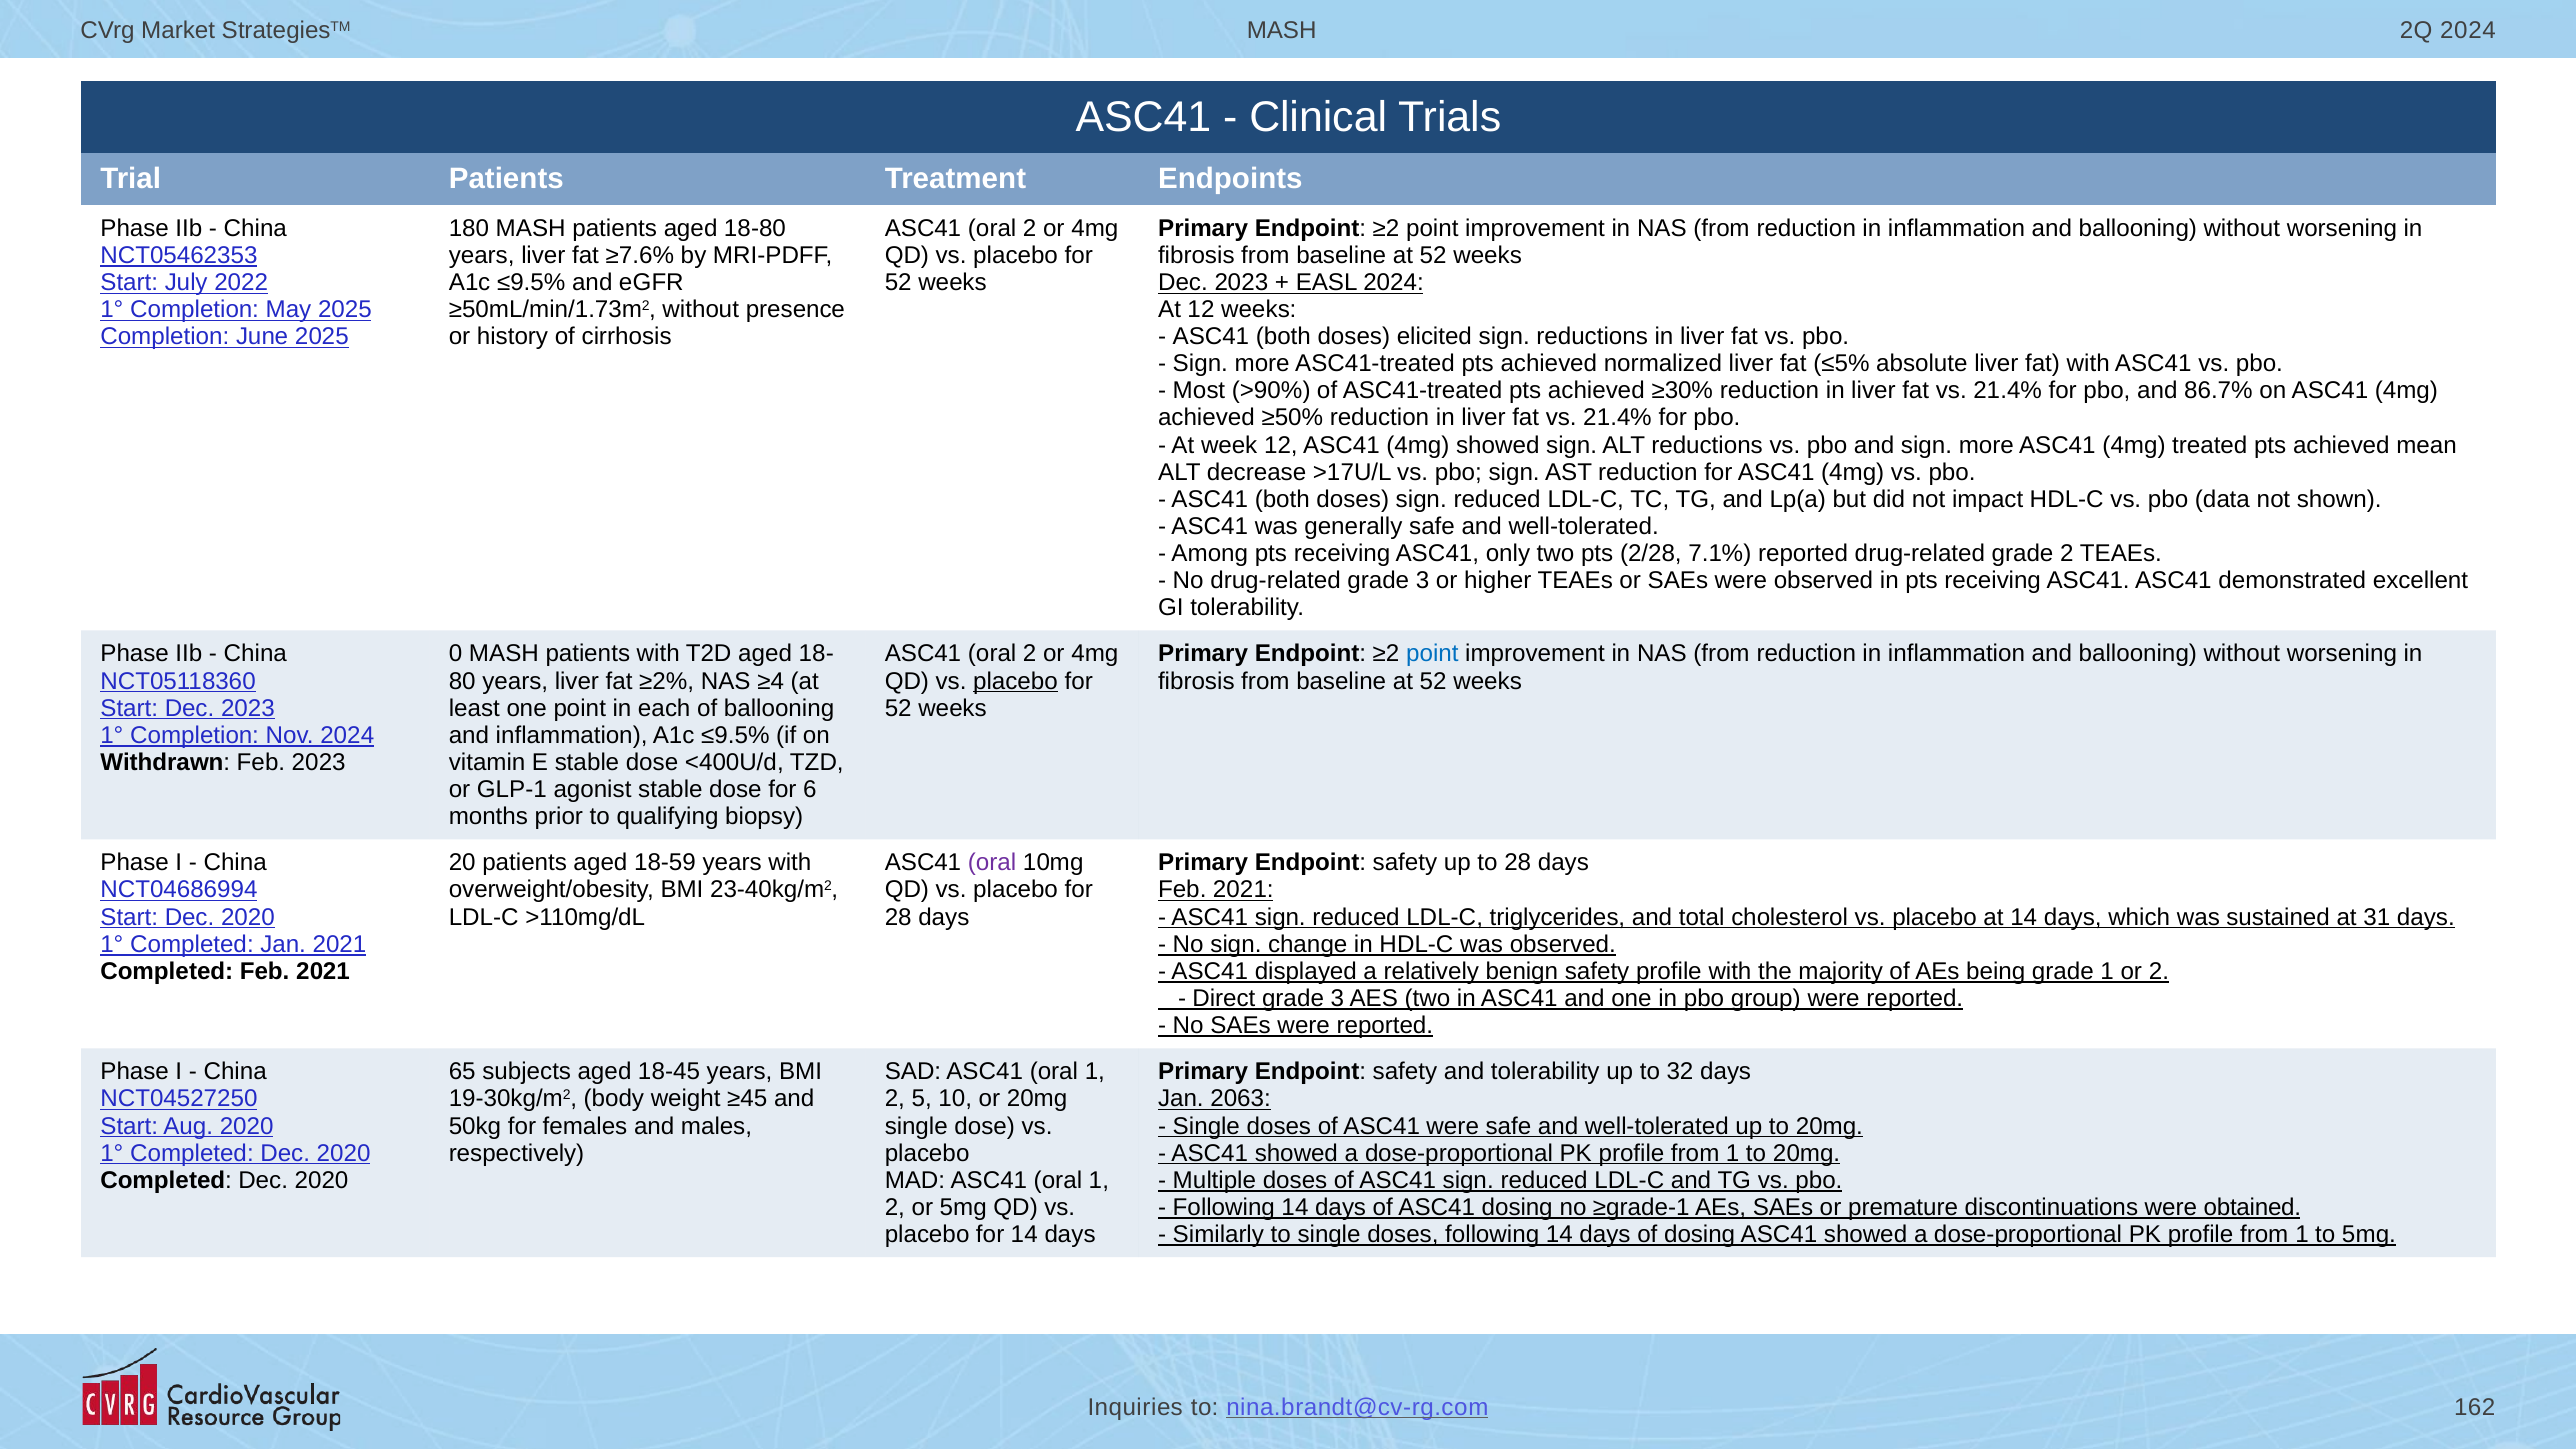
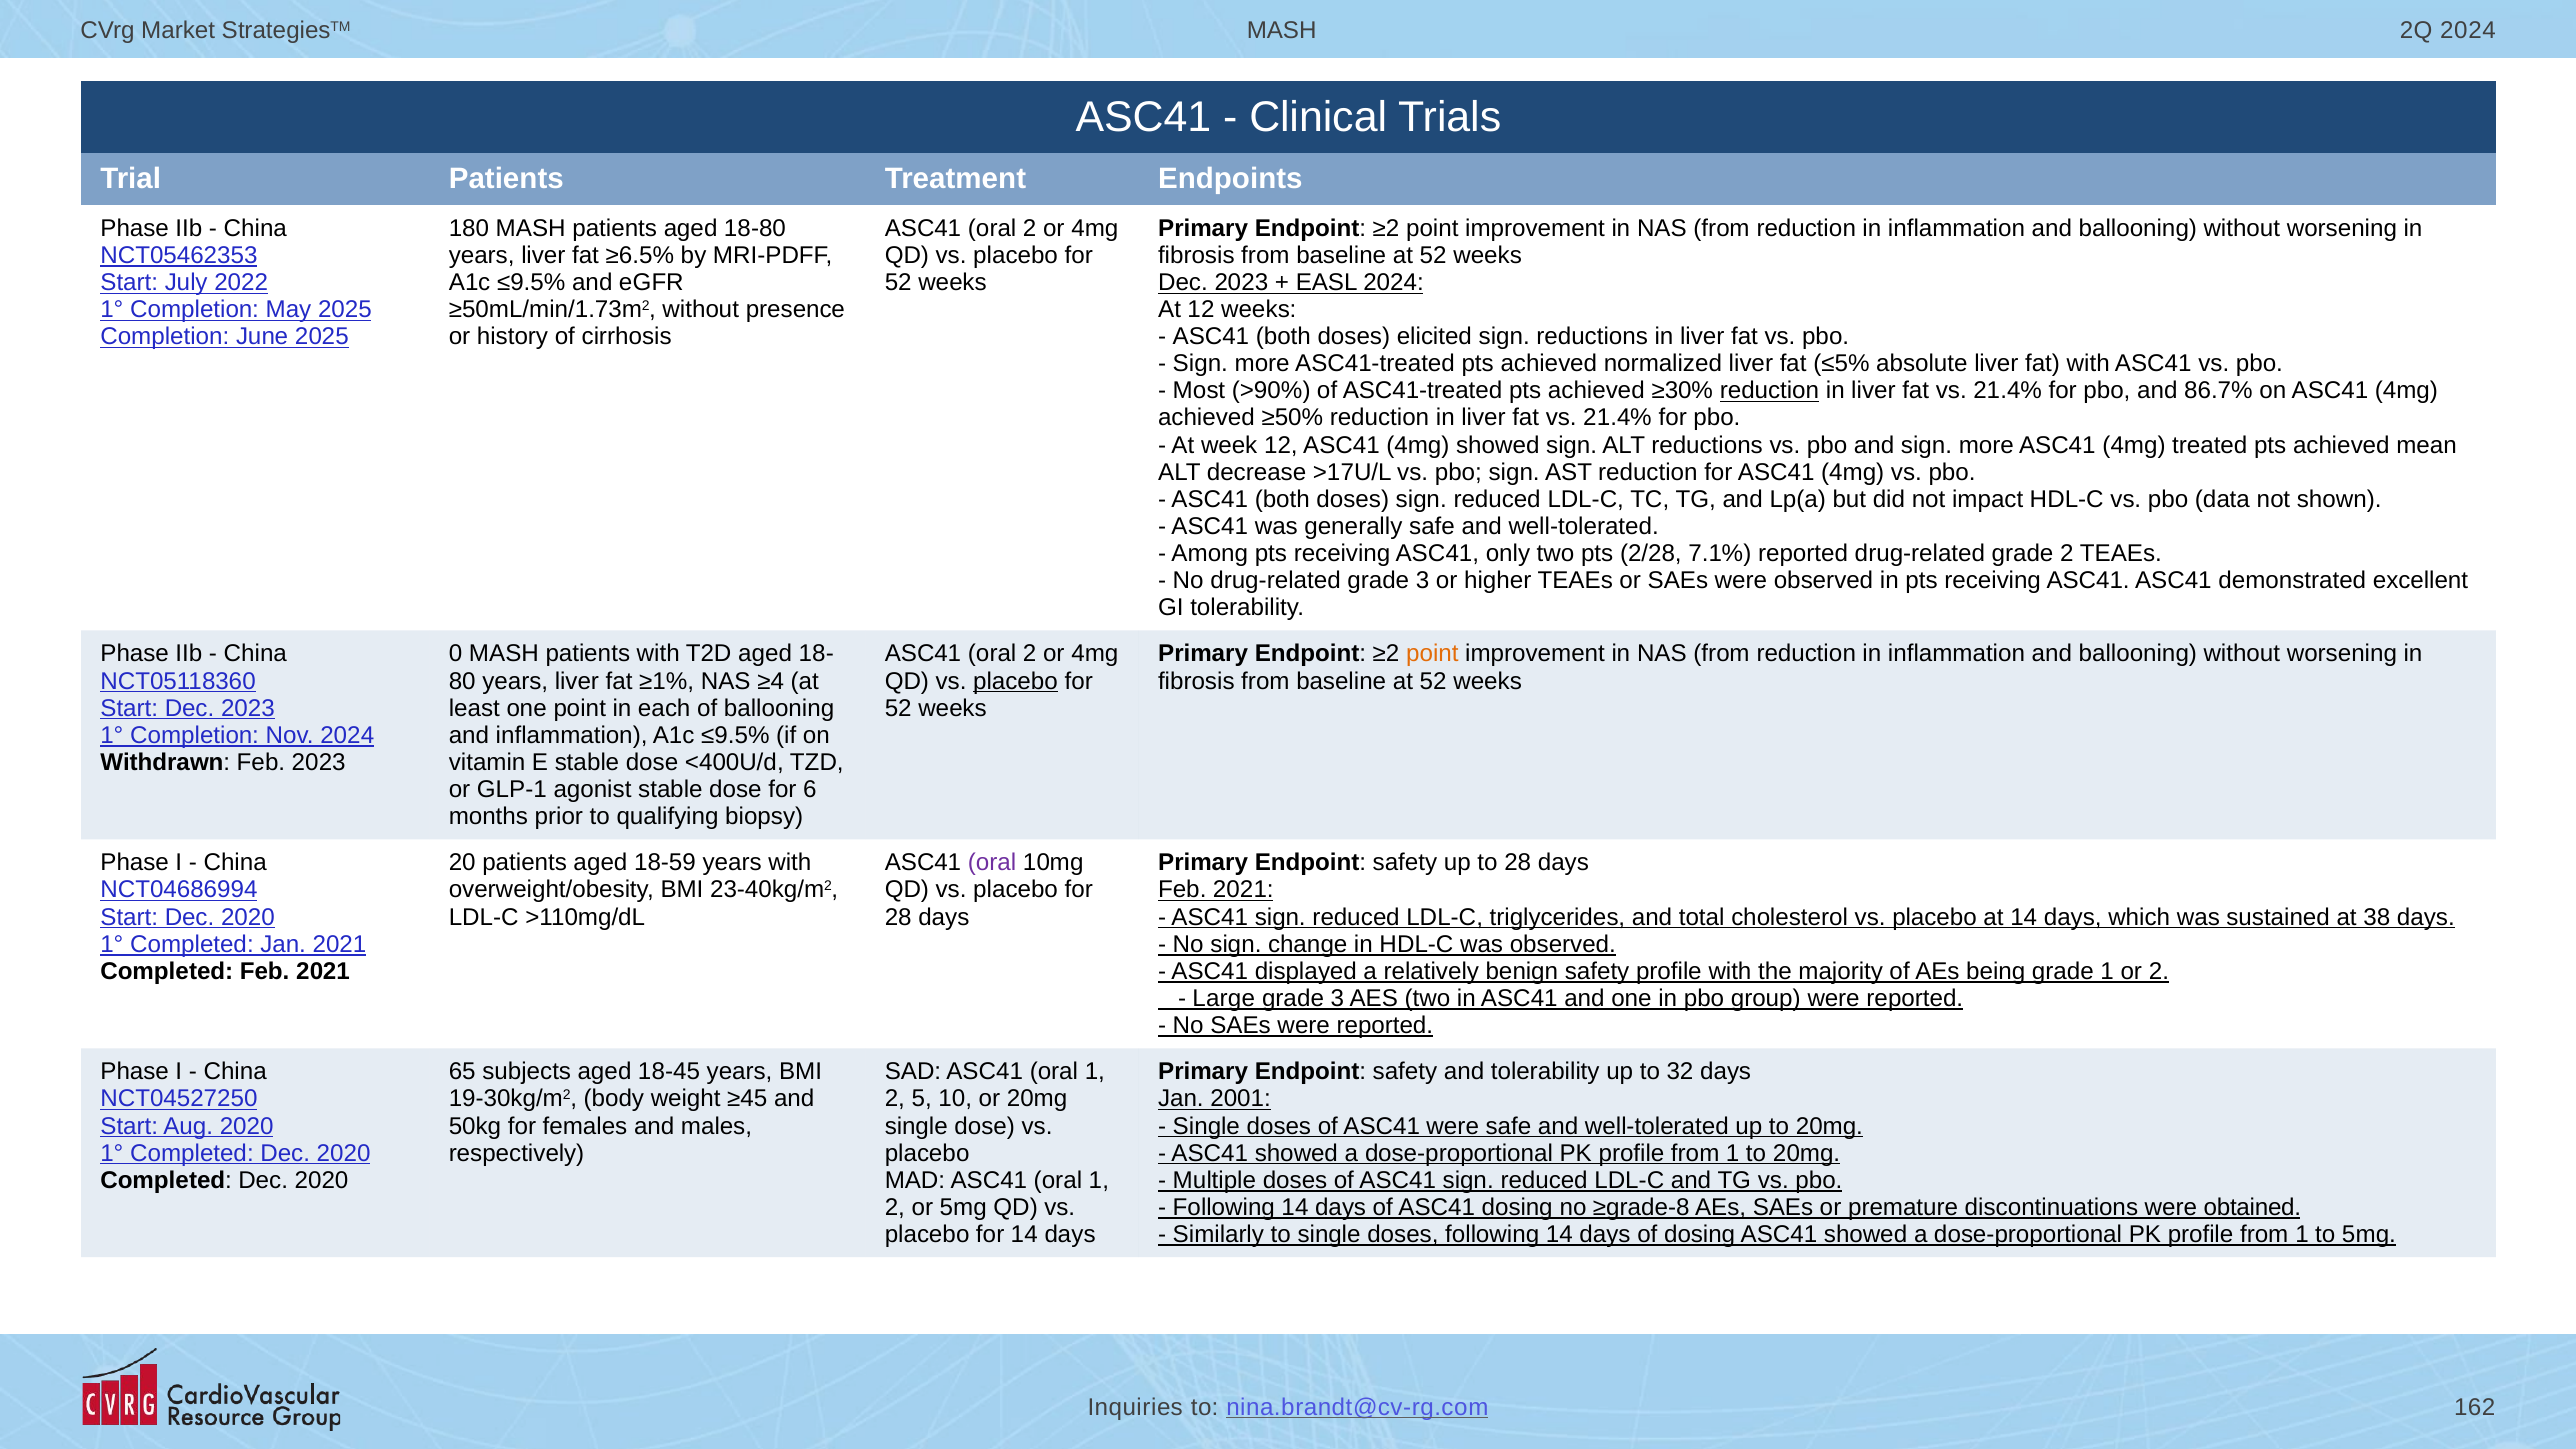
≥7.6%: ≥7.6% -> ≥6.5% (640, 255)
reduction underline: none -> present (1769, 391)
point colour: blue -> orange (1432, 654)
≥2%: ≥2% -> ≥1% (667, 681)
31: 31 -> 38 (2377, 917)
Direct: Direct -> Large (1224, 998)
2063: 2063 -> 2001 (1241, 1099)
≥grade-1: ≥grade-1 -> ≥grade-8 (1641, 1207)
